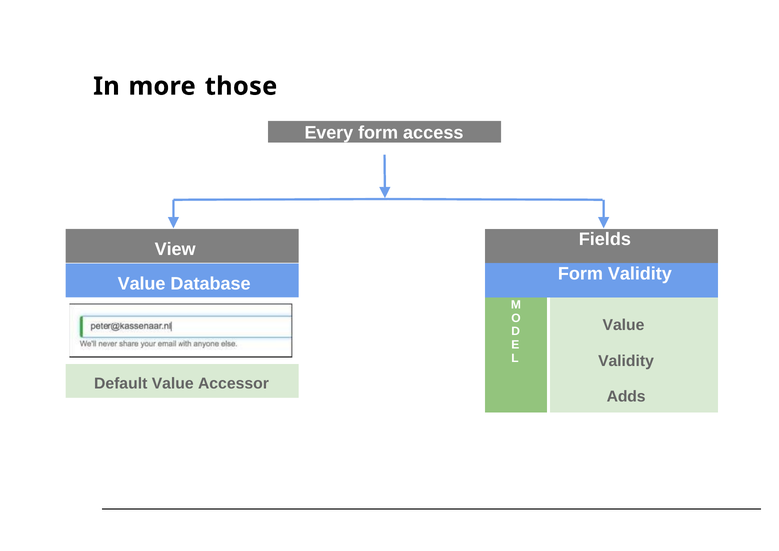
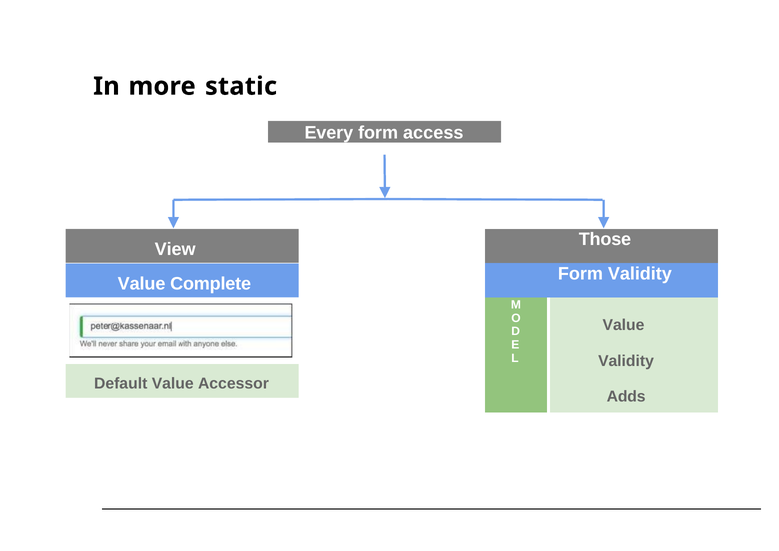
those: those -> static (241, 86)
Fields: Fields -> Those (605, 239)
Database: Database -> Complete (211, 284)
